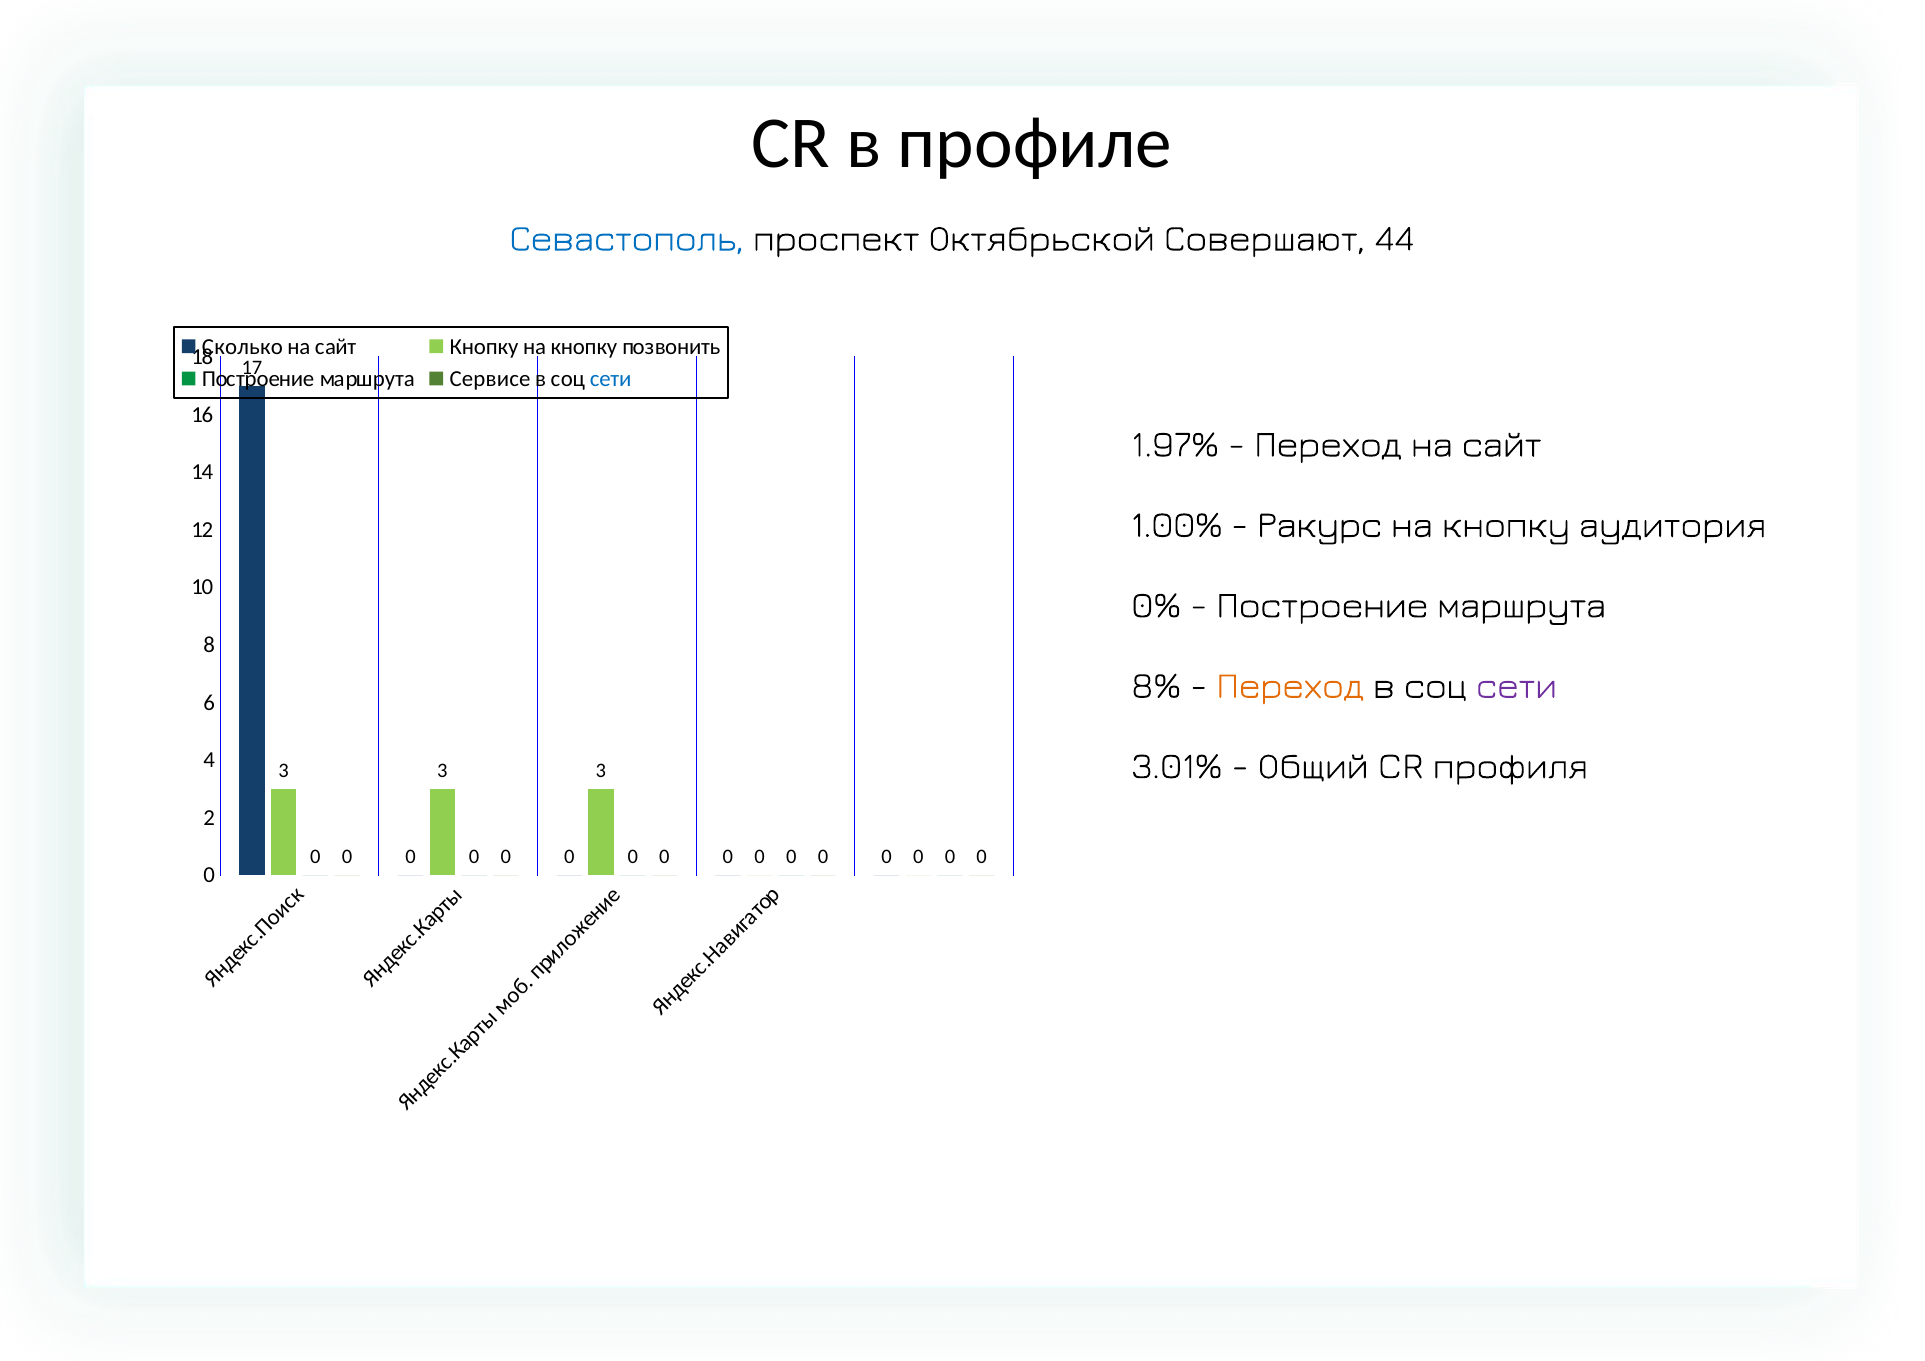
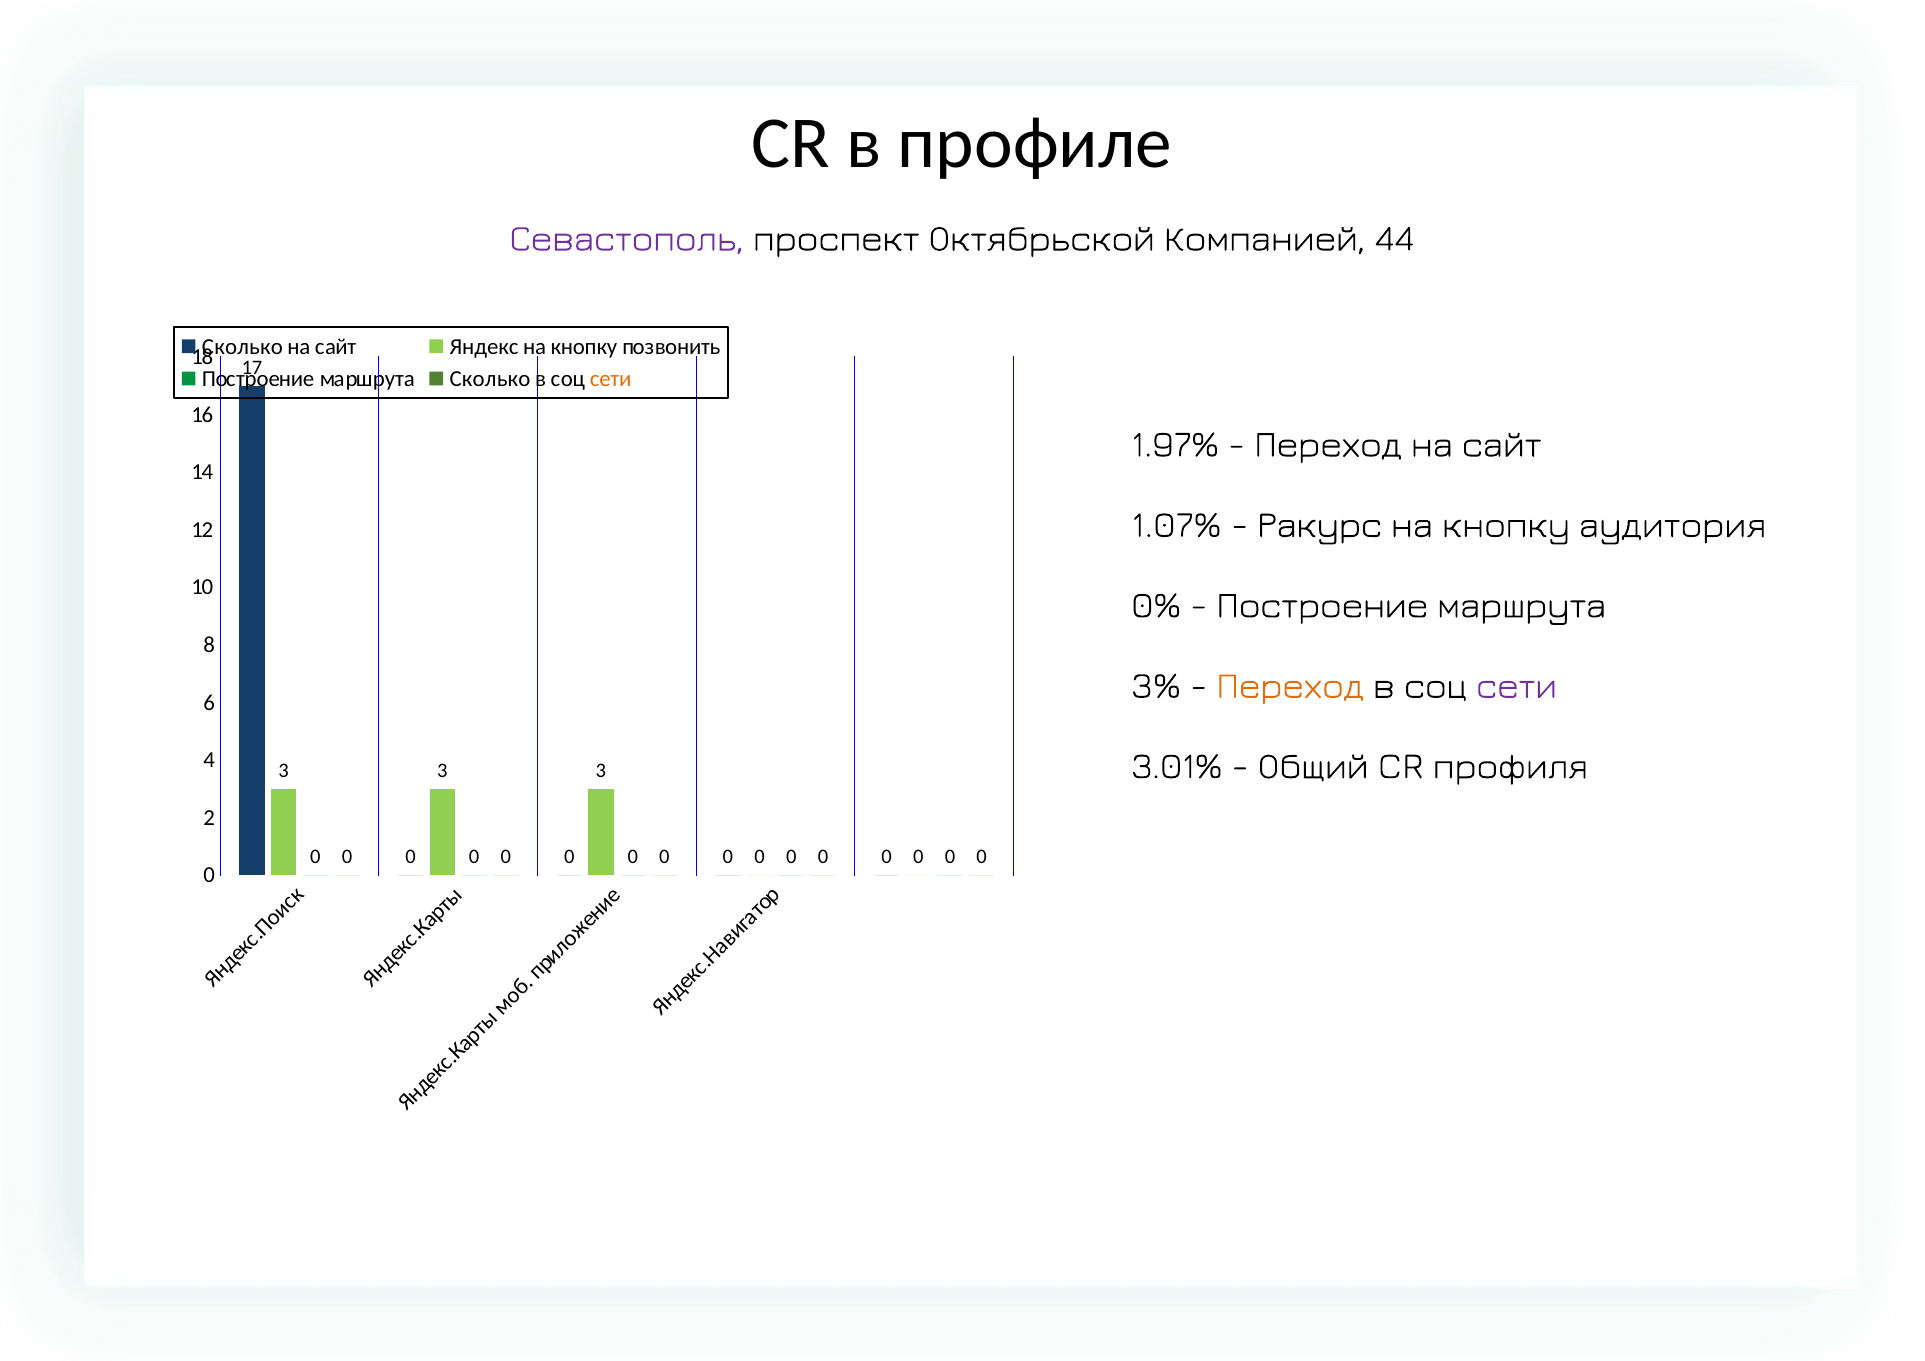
Севастополь colour: blue -> purple (627, 239)
Совершают: Совершают -> Компанией (1265, 239)
сайт Кнопку: Кнопку -> Яндекс (484, 347)
маршрута Сервисе: Сервисе -> Сколько (490, 379)
сети colour: blue -> orange (611, 379)
1.00%: 1.00% -> 1.07% (1176, 525)
8%: 8% -> 3% (1156, 686)
